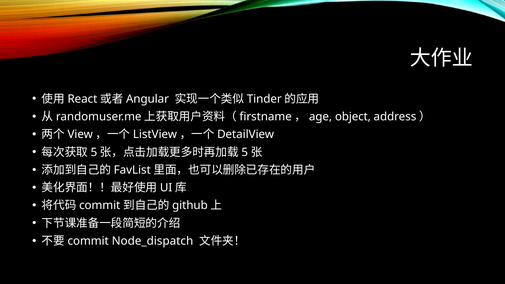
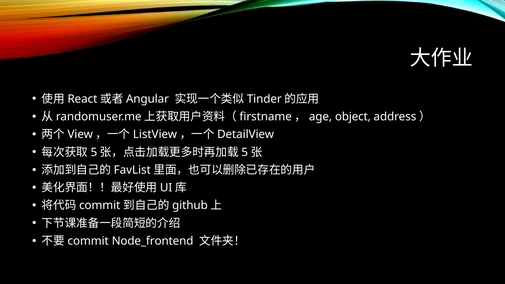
Node_dispatch: Node_dispatch -> Node_frontend (153, 241)
